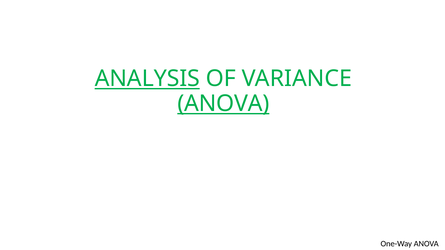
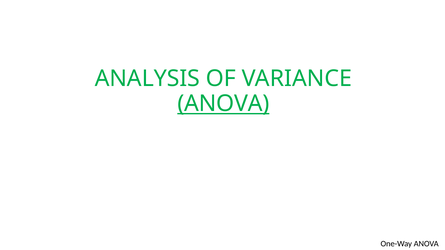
ANALYSIS underline: present -> none (147, 79)
